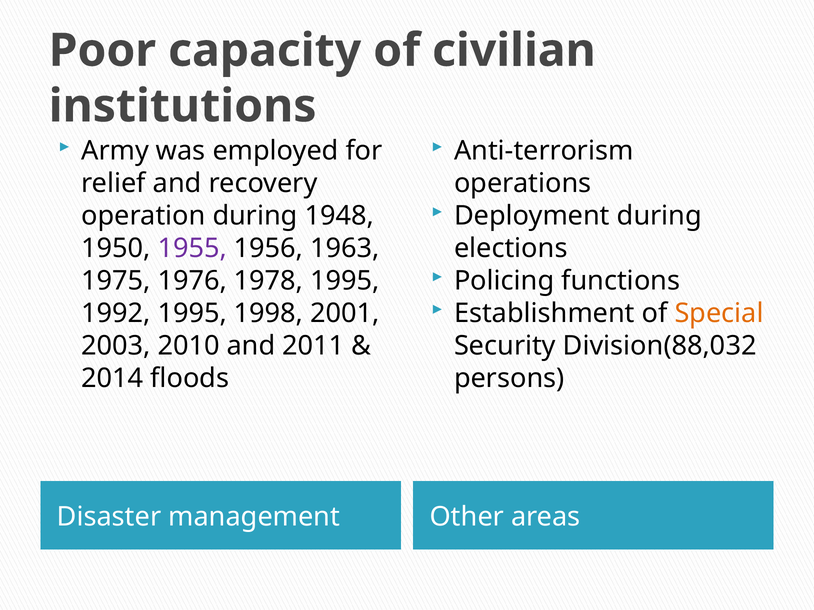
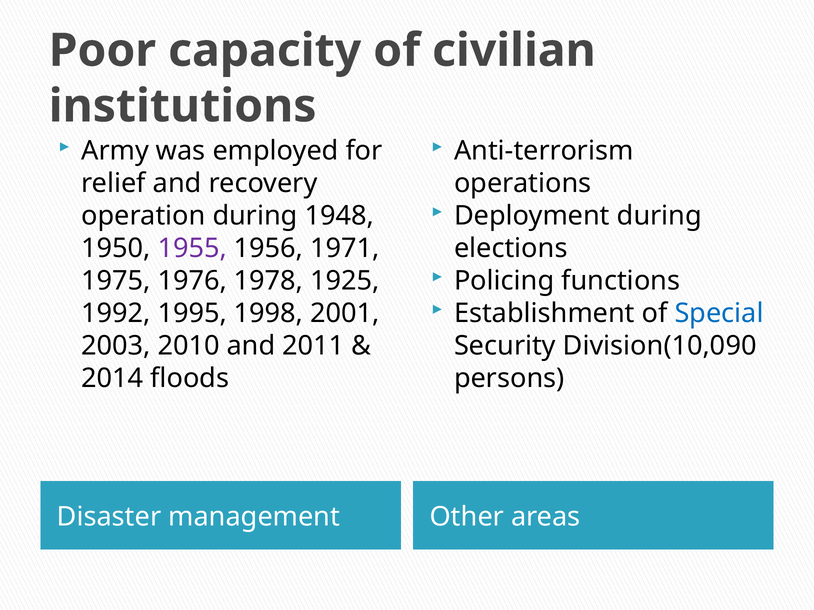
1963: 1963 -> 1971 (345, 248)
1978 1995: 1995 -> 1925 (345, 281)
Special colour: orange -> blue (719, 314)
Division(88,032: Division(88,032 -> Division(10,090 (660, 346)
